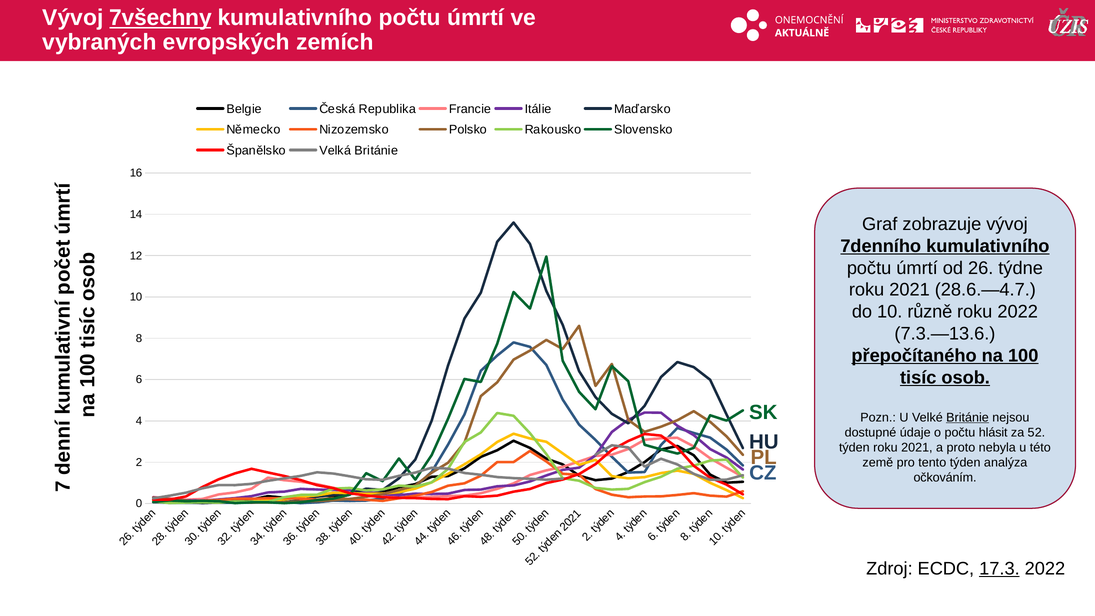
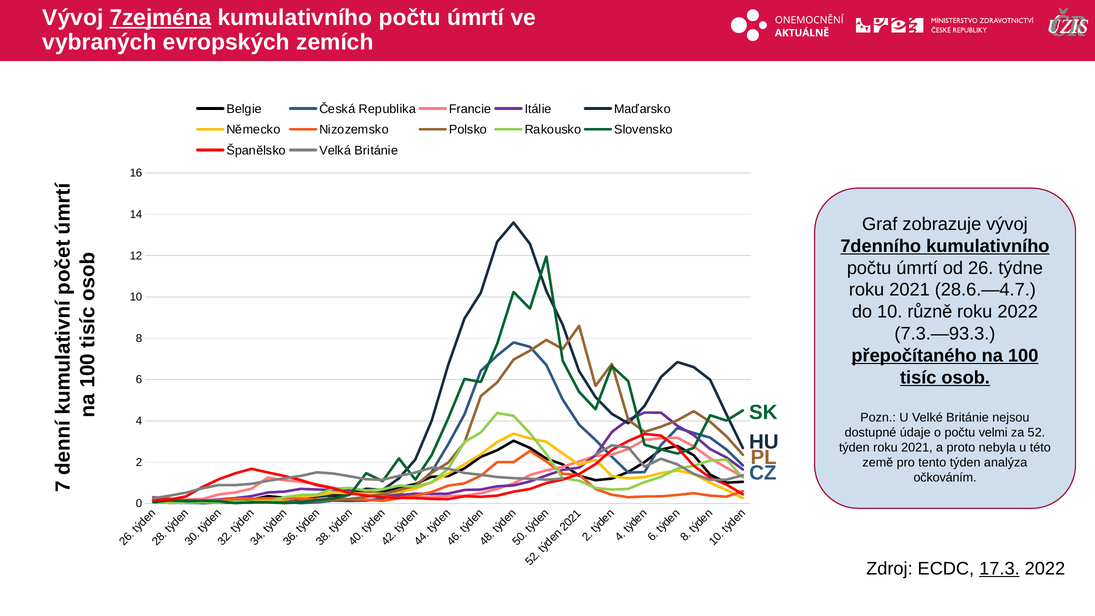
7všechny: 7všechny -> 7zejména (160, 18)
7.3.—13.6: 7.3.—13.6 -> 7.3.—93.3 (945, 334)
Británie underline: present -> none (967, 417)
hlásit: hlásit -> velmi (993, 432)
